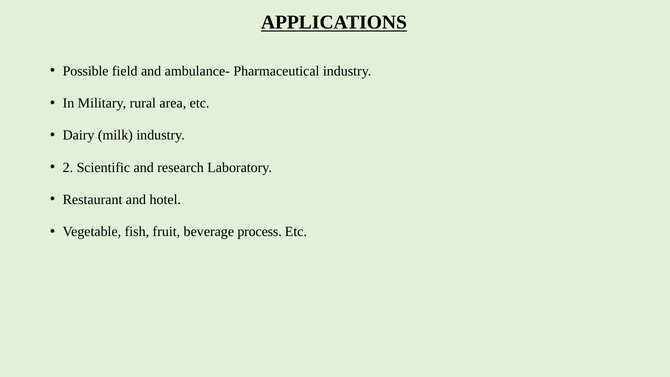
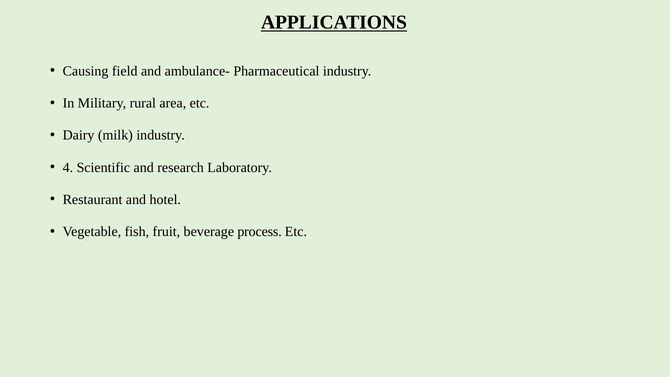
Possible: Possible -> Causing (86, 71)
2: 2 -> 4 (68, 167)
